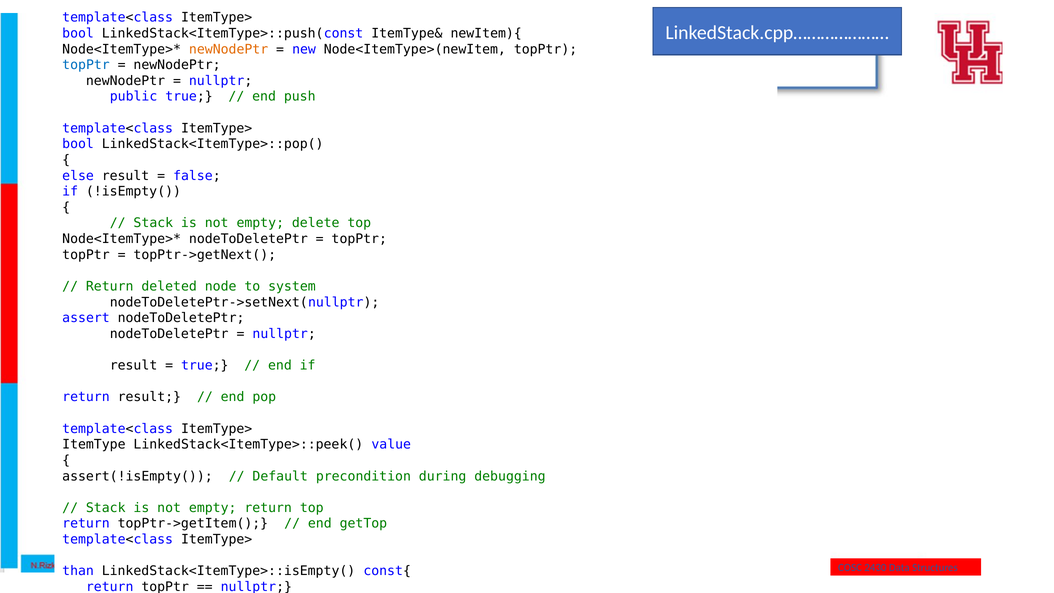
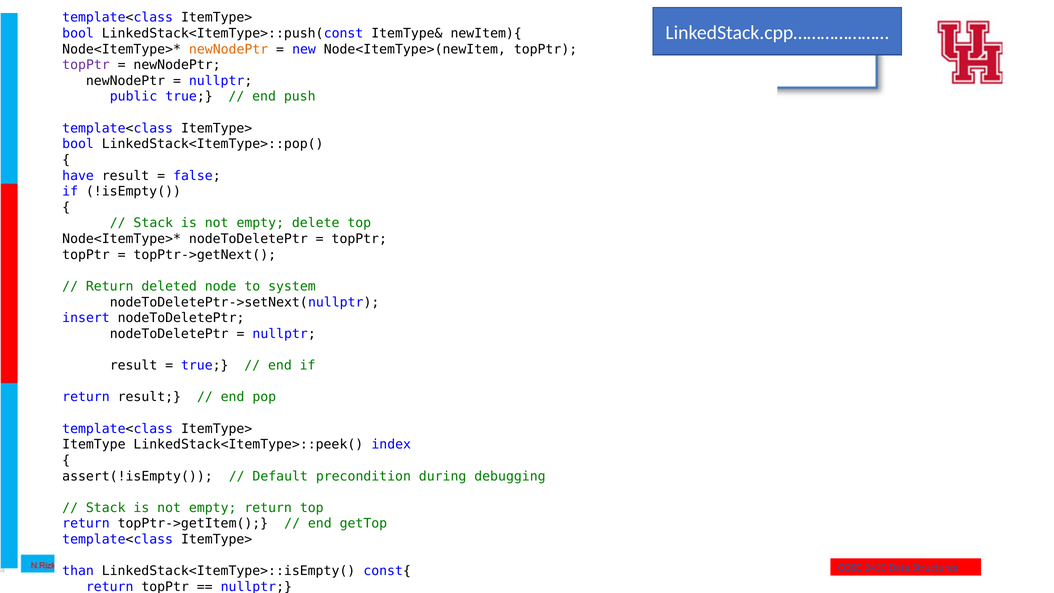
topPtr colour: blue -> purple (86, 65)
else: else -> have (78, 176)
assert: assert -> insert (86, 318)
value: value -> index (391, 444)
